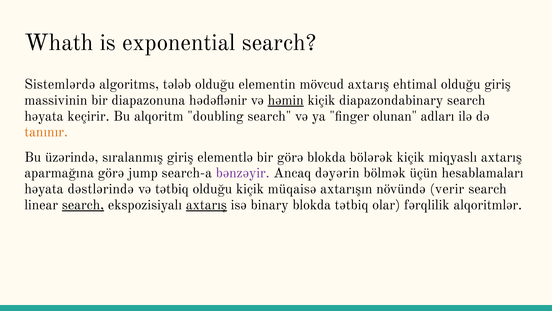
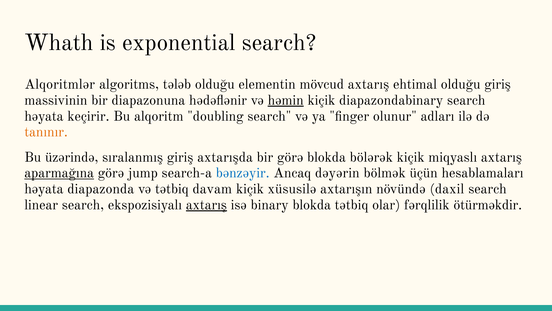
Sistemlərdə: Sistemlərdə -> Alqoritmlər (60, 84)
olunan: olunan -> olunur (395, 116)
elementlə: elementlə -> axtarışda (225, 157)
aparmağına underline: none -> present (59, 173)
bənzəyir colour: purple -> blue (243, 173)
dəstlərində: dəstlərində -> diapazonda (101, 189)
tətbiq olduğu: olduğu -> davam (212, 189)
müqaisə: müqaisə -> xüsusilə (292, 189)
verir: verir -> daxil (447, 189)
search underline: present -> none (83, 204)
alqoritmlər: alqoritmlər -> ötürməkdir (488, 204)
